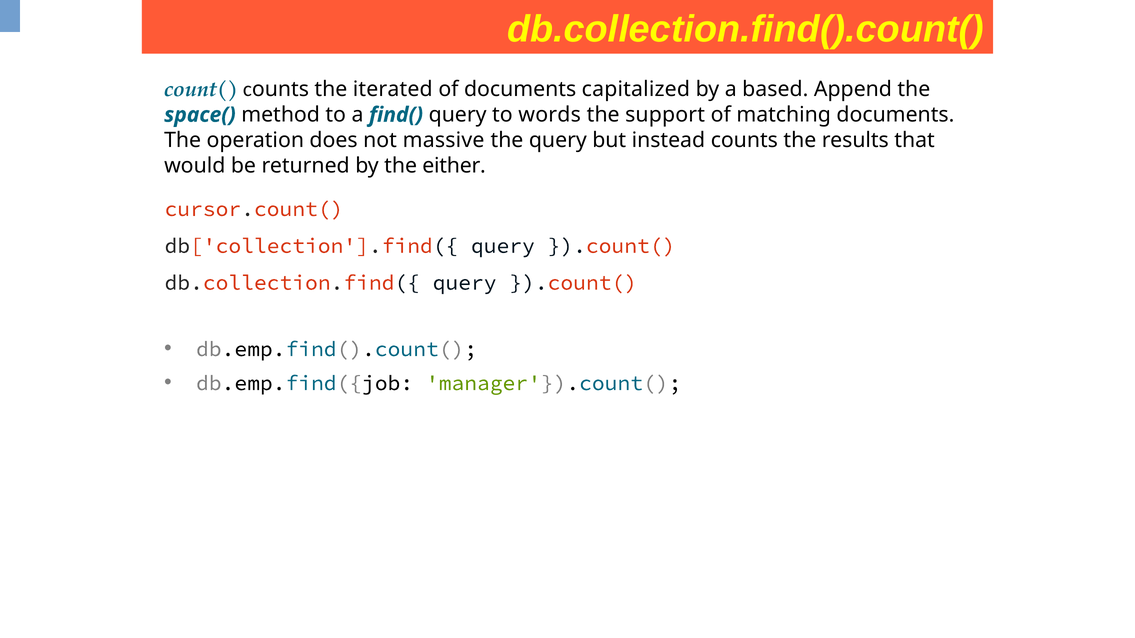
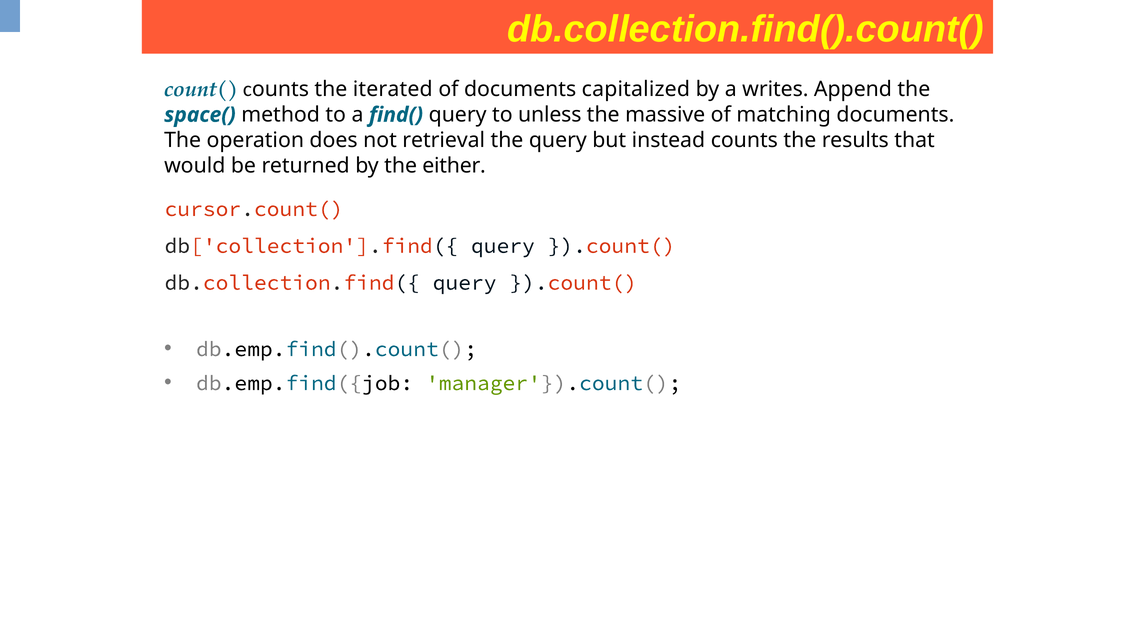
based: based -> writes (775, 89)
words: words -> unless (550, 115)
support: support -> massive (665, 115)
massive: massive -> retrieval (444, 140)
